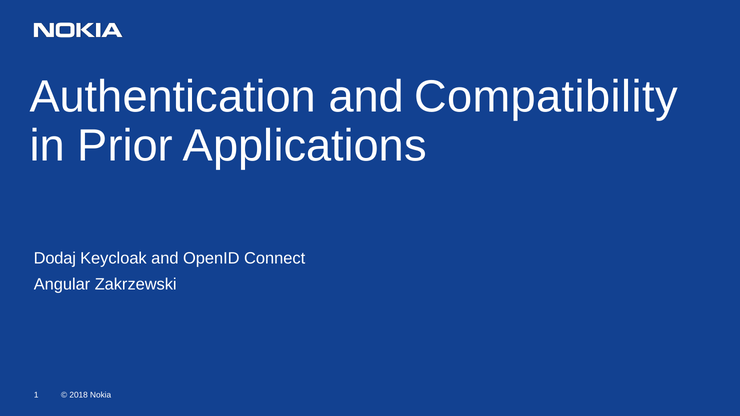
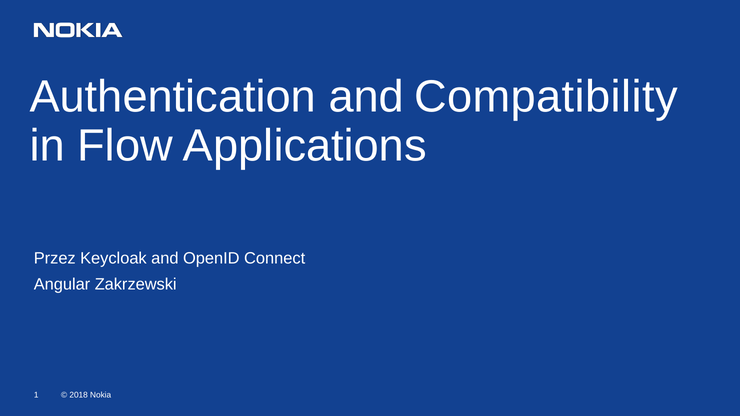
Prior: Prior -> Flow (125, 146)
Dodaj: Dodaj -> Przez (55, 259)
